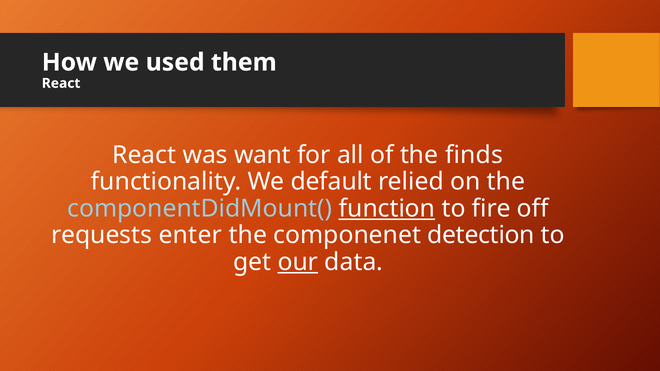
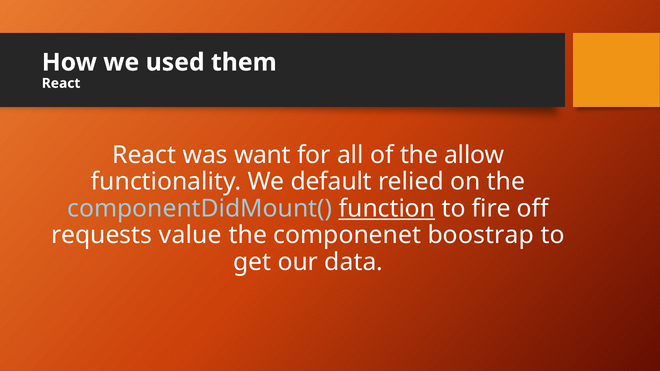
finds: finds -> allow (474, 155)
enter: enter -> value (190, 235)
detection: detection -> boostrap (481, 235)
our underline: present -> none (298, 262)
